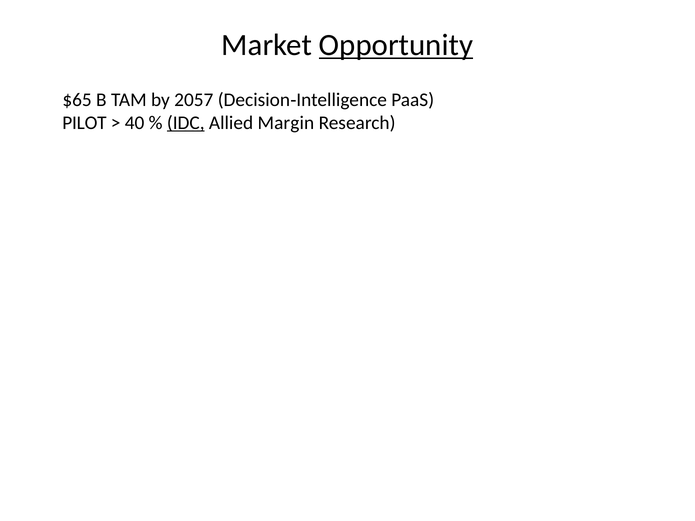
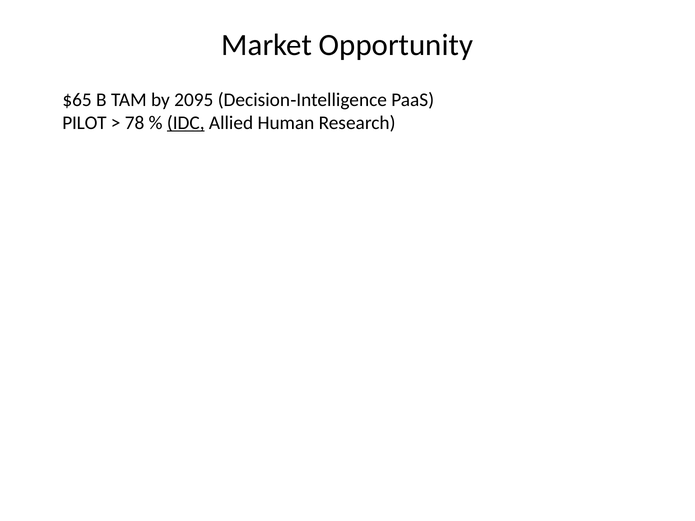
Opportunity underline: present -> none (396, 45)
2057: 2057 -> 2095 (194, 100)
40: 40 -> 78 (135, 123)
Margin: Margin -> Human (286, 123)
